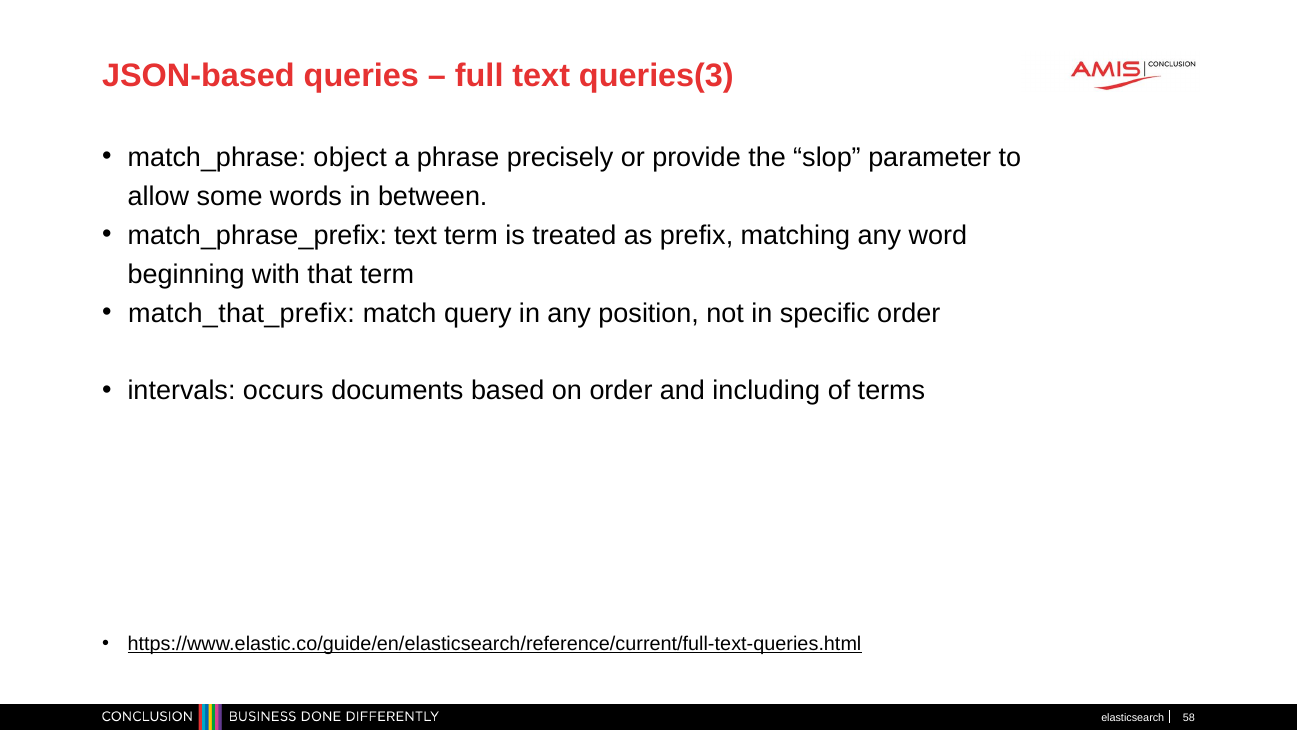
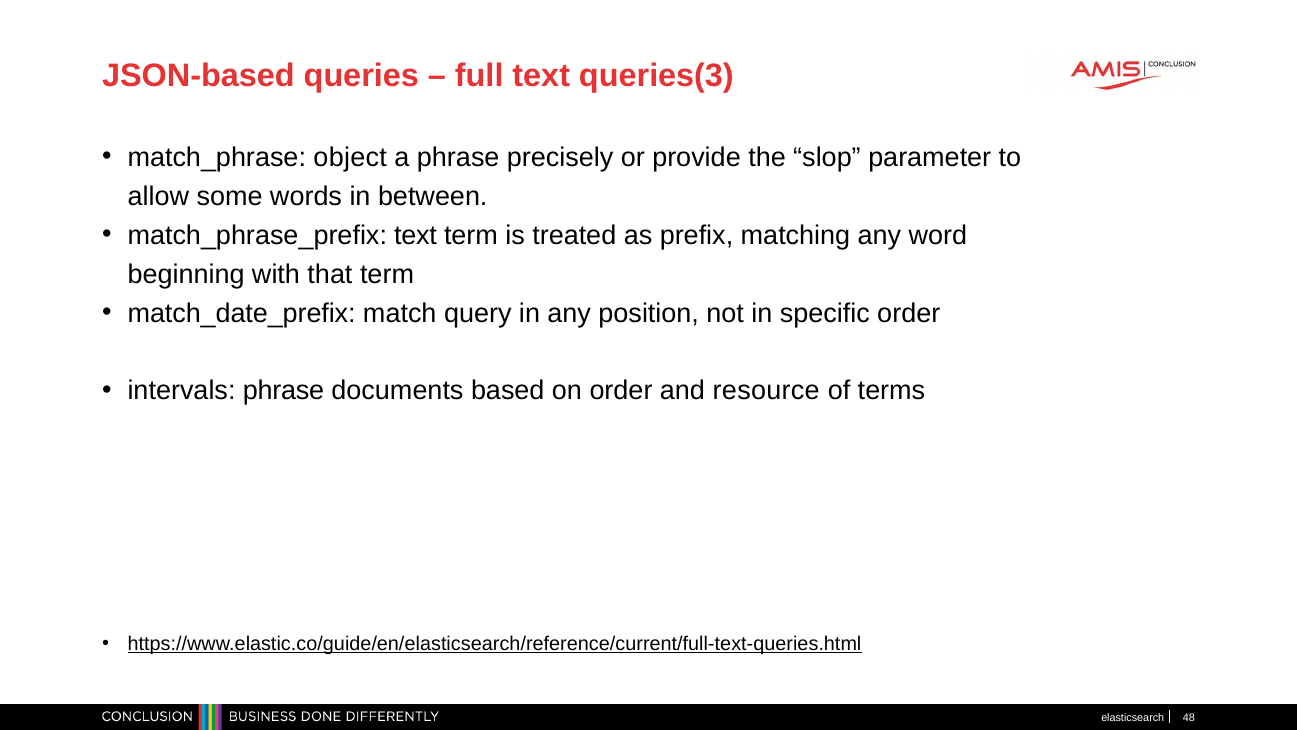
match_that_prefix: match_that_prefix -> match_date_prefix (242, 313)
intervals occurs: occurs -> phrase (284, 391)
including: including -> resource (766, 391)
58: 58 -> 48 (1189, 717)
